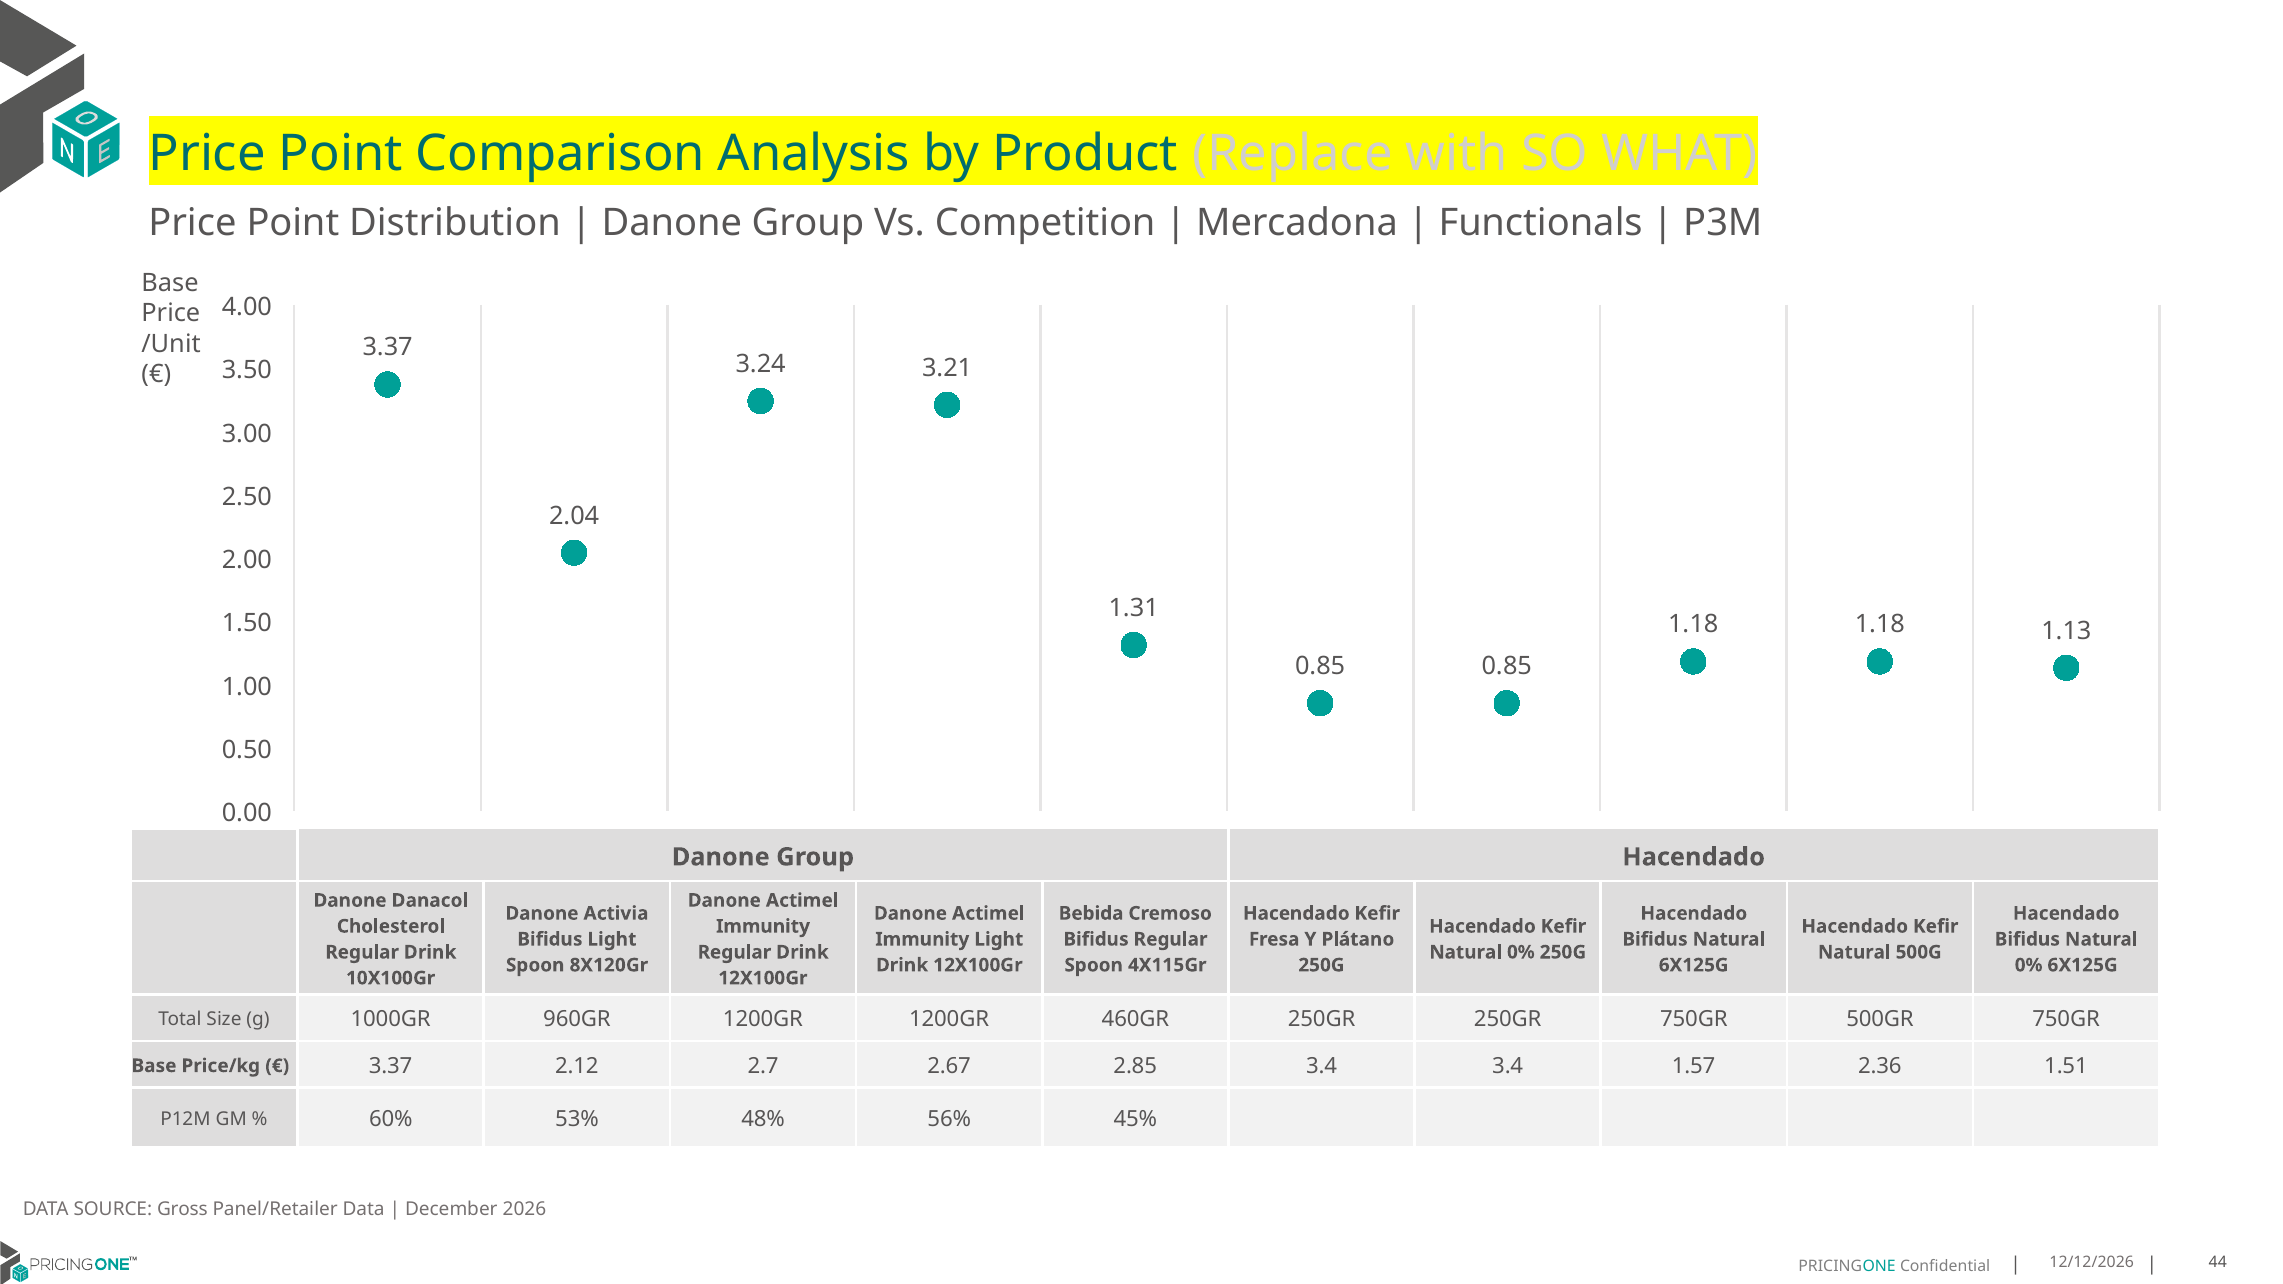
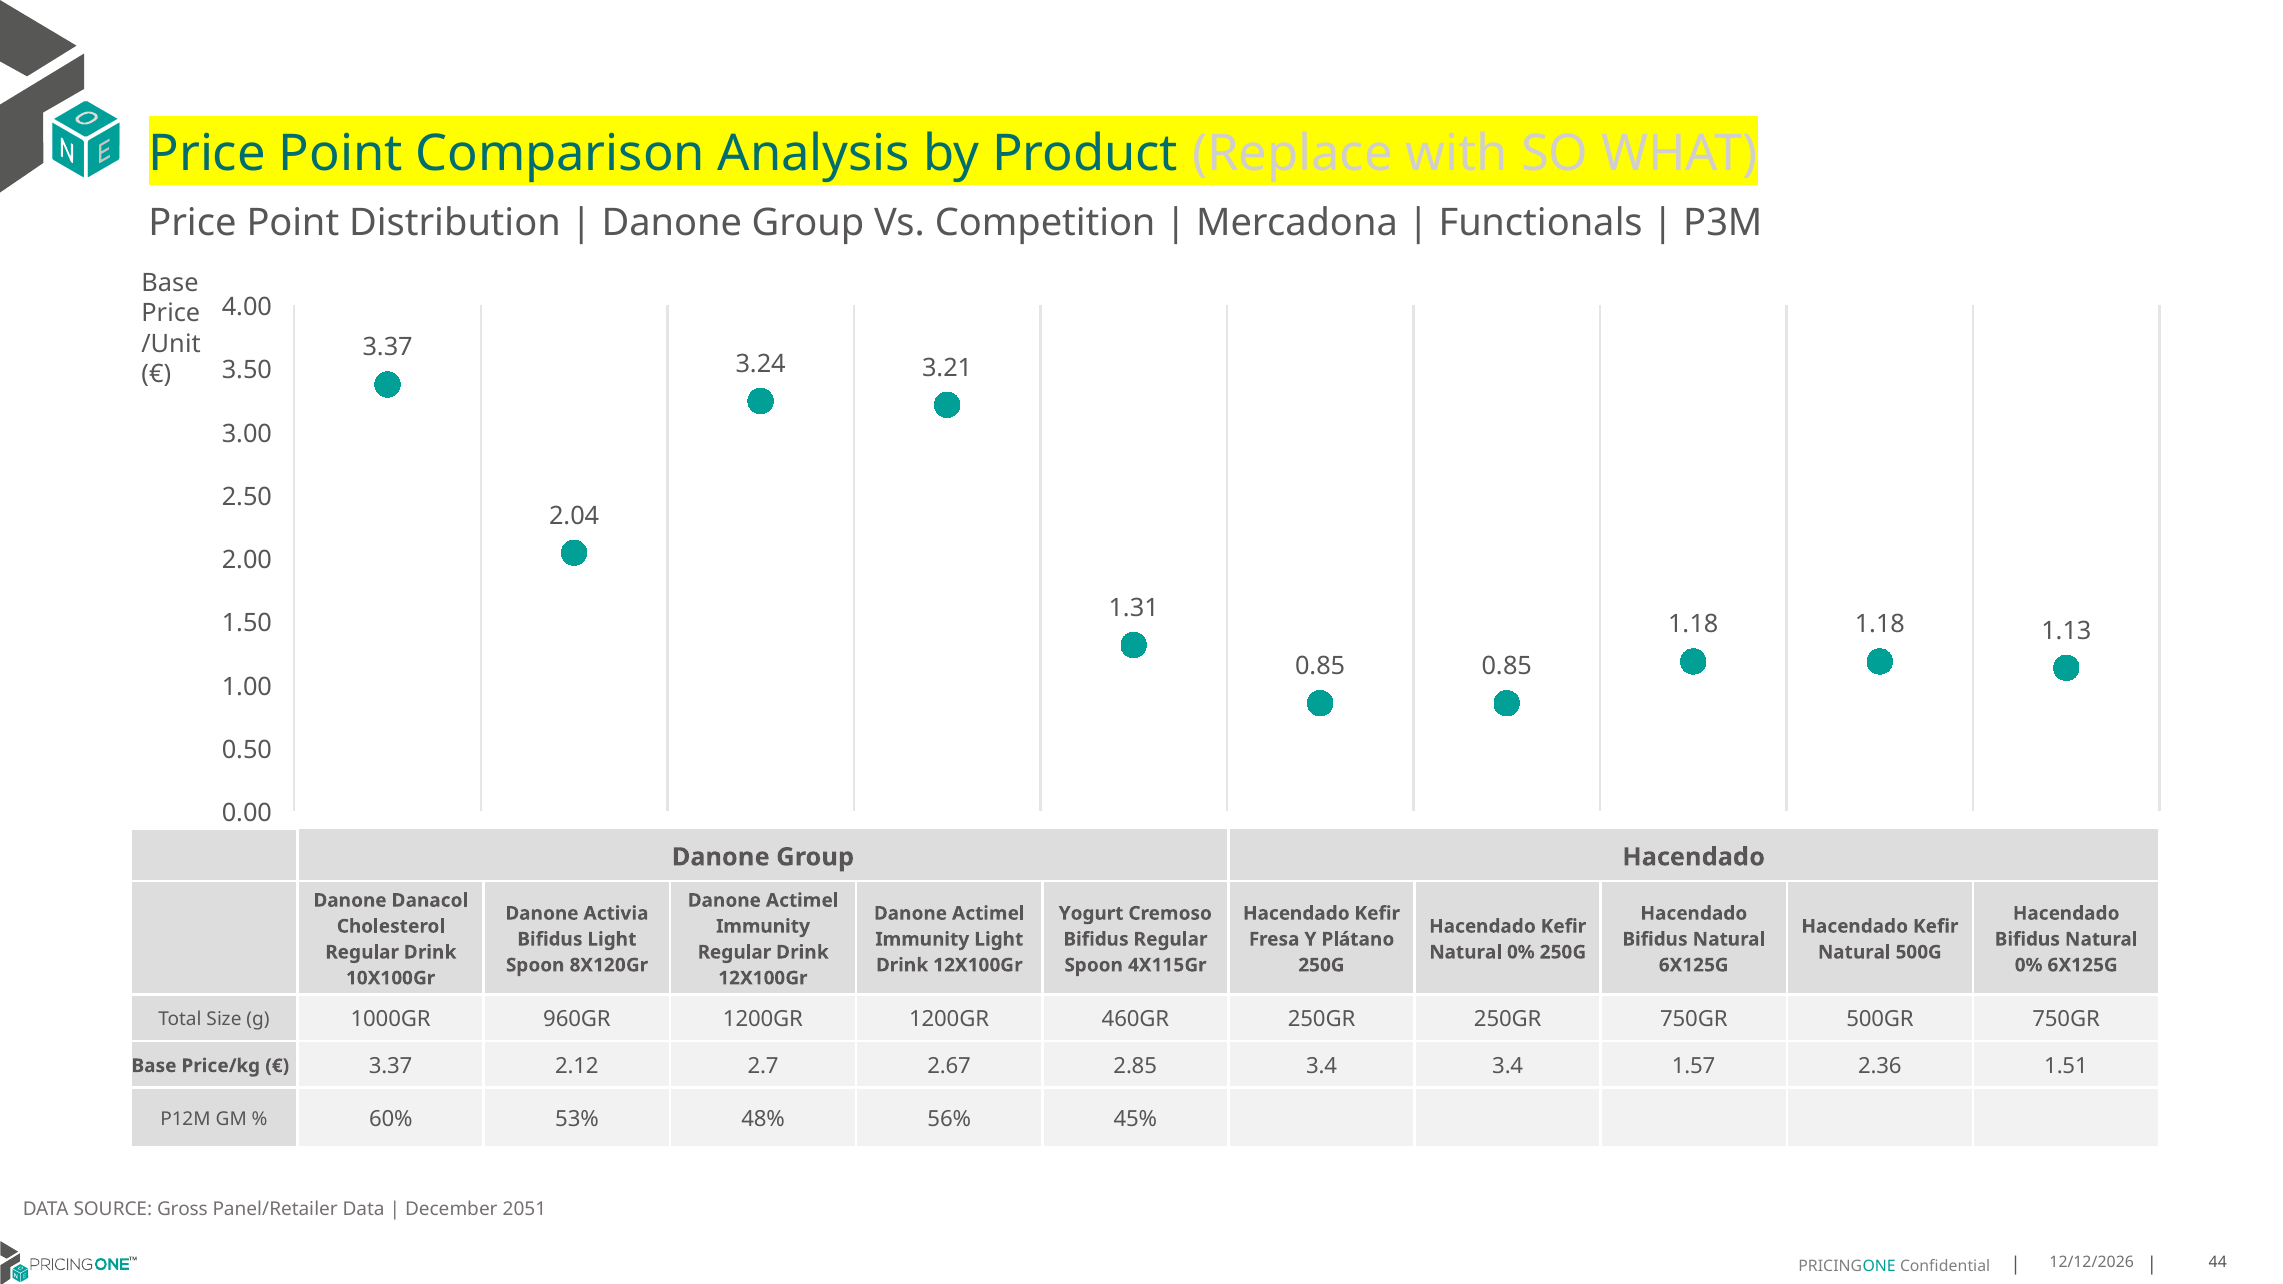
Bebida: Bebida -> Yogurt (1091, 914)
2026: 2026 -> 2051 (524, 1210)
